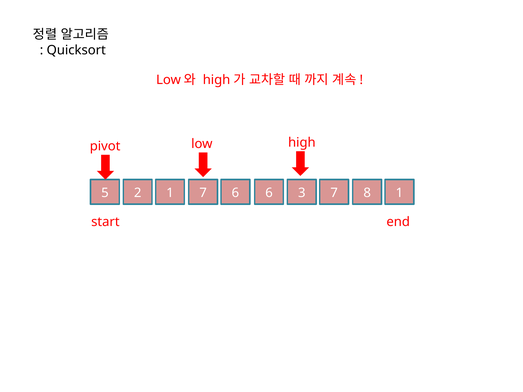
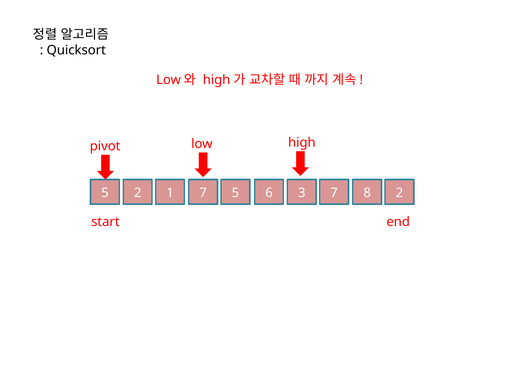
7 6: 6 -> 5 (235, 193)
8 1: 1 -> 2 (399, 193)
